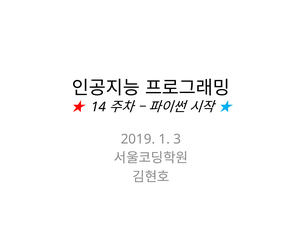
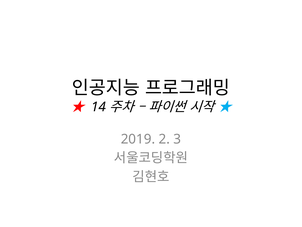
1: 1 -> 2 (164, 139)
